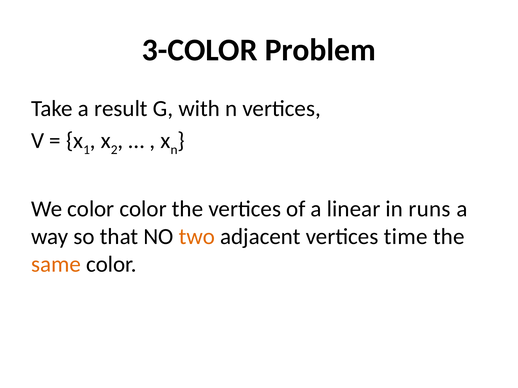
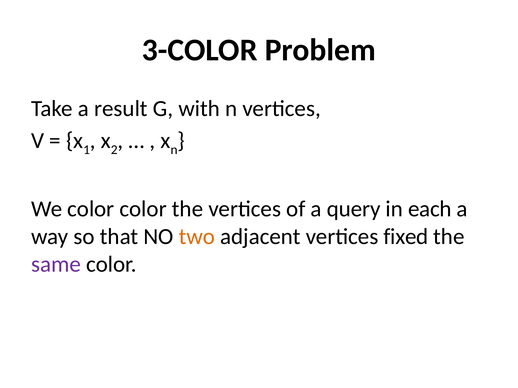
linear: linear -> query (354, 209)
runs: runs -> each (430, 209)
time: time -> fixed (406, 237)
same colour: orange -> purple (56, 264)
